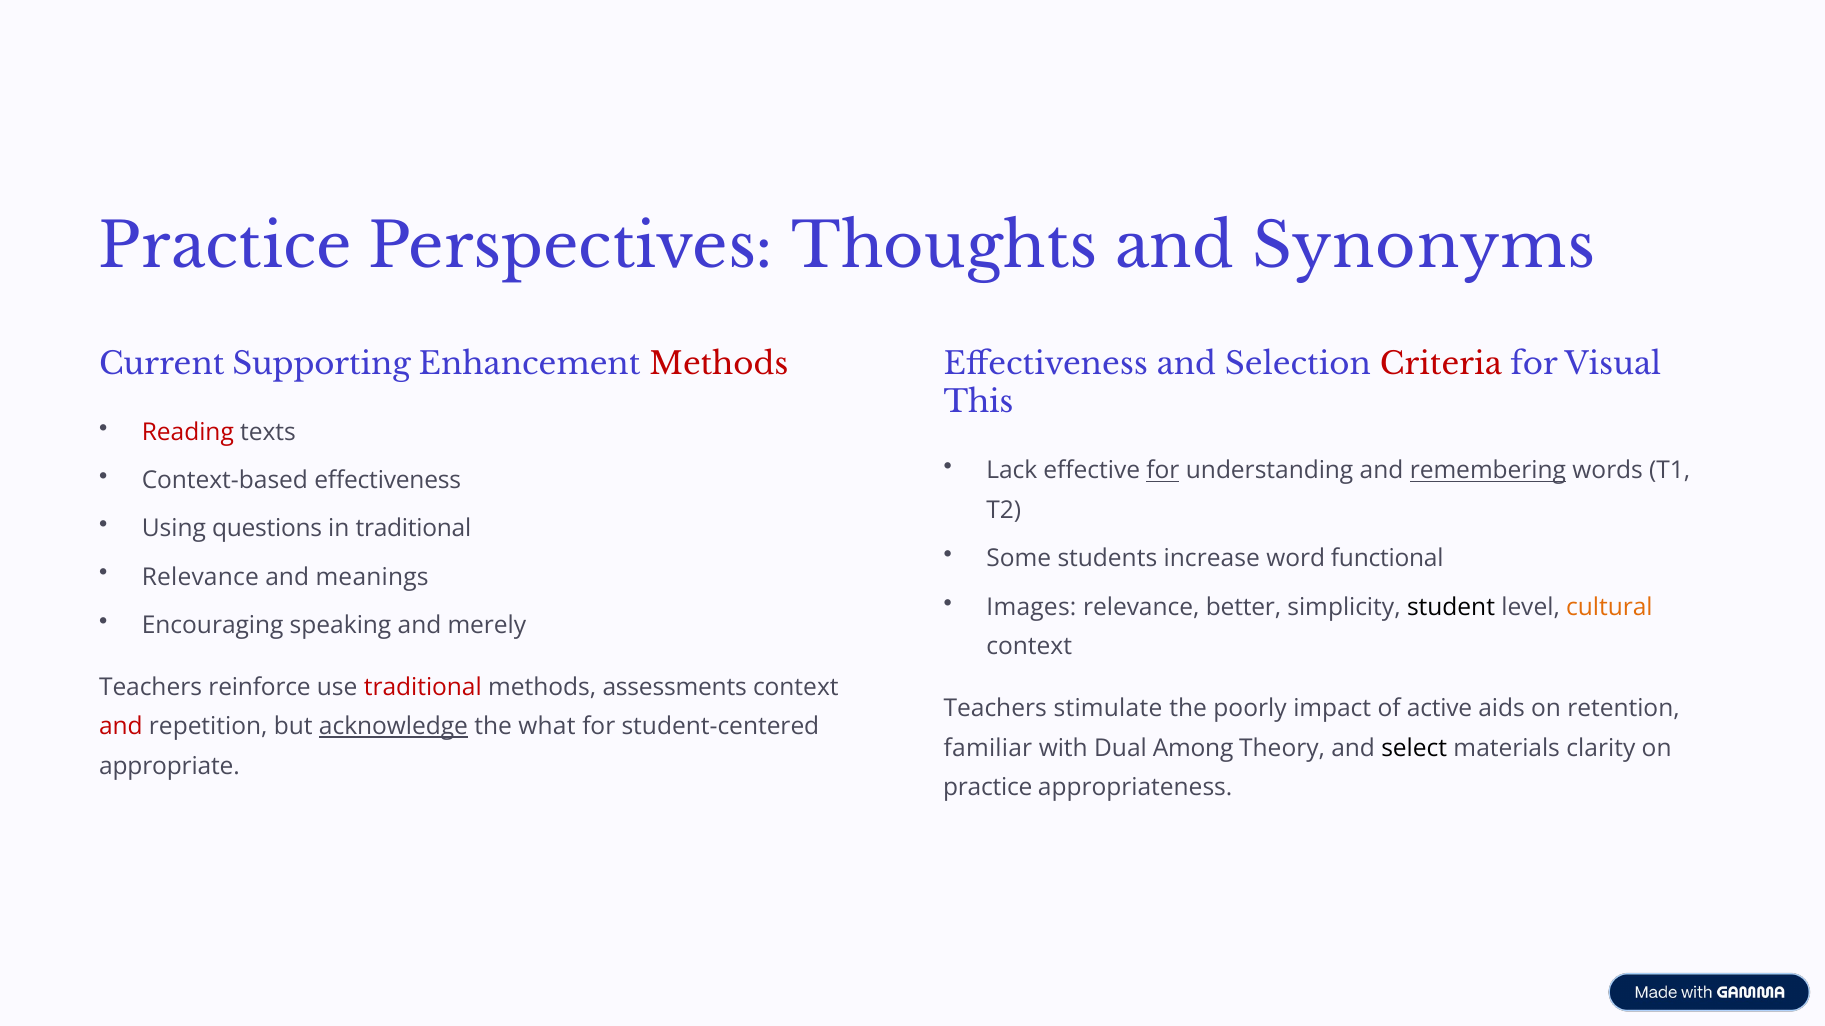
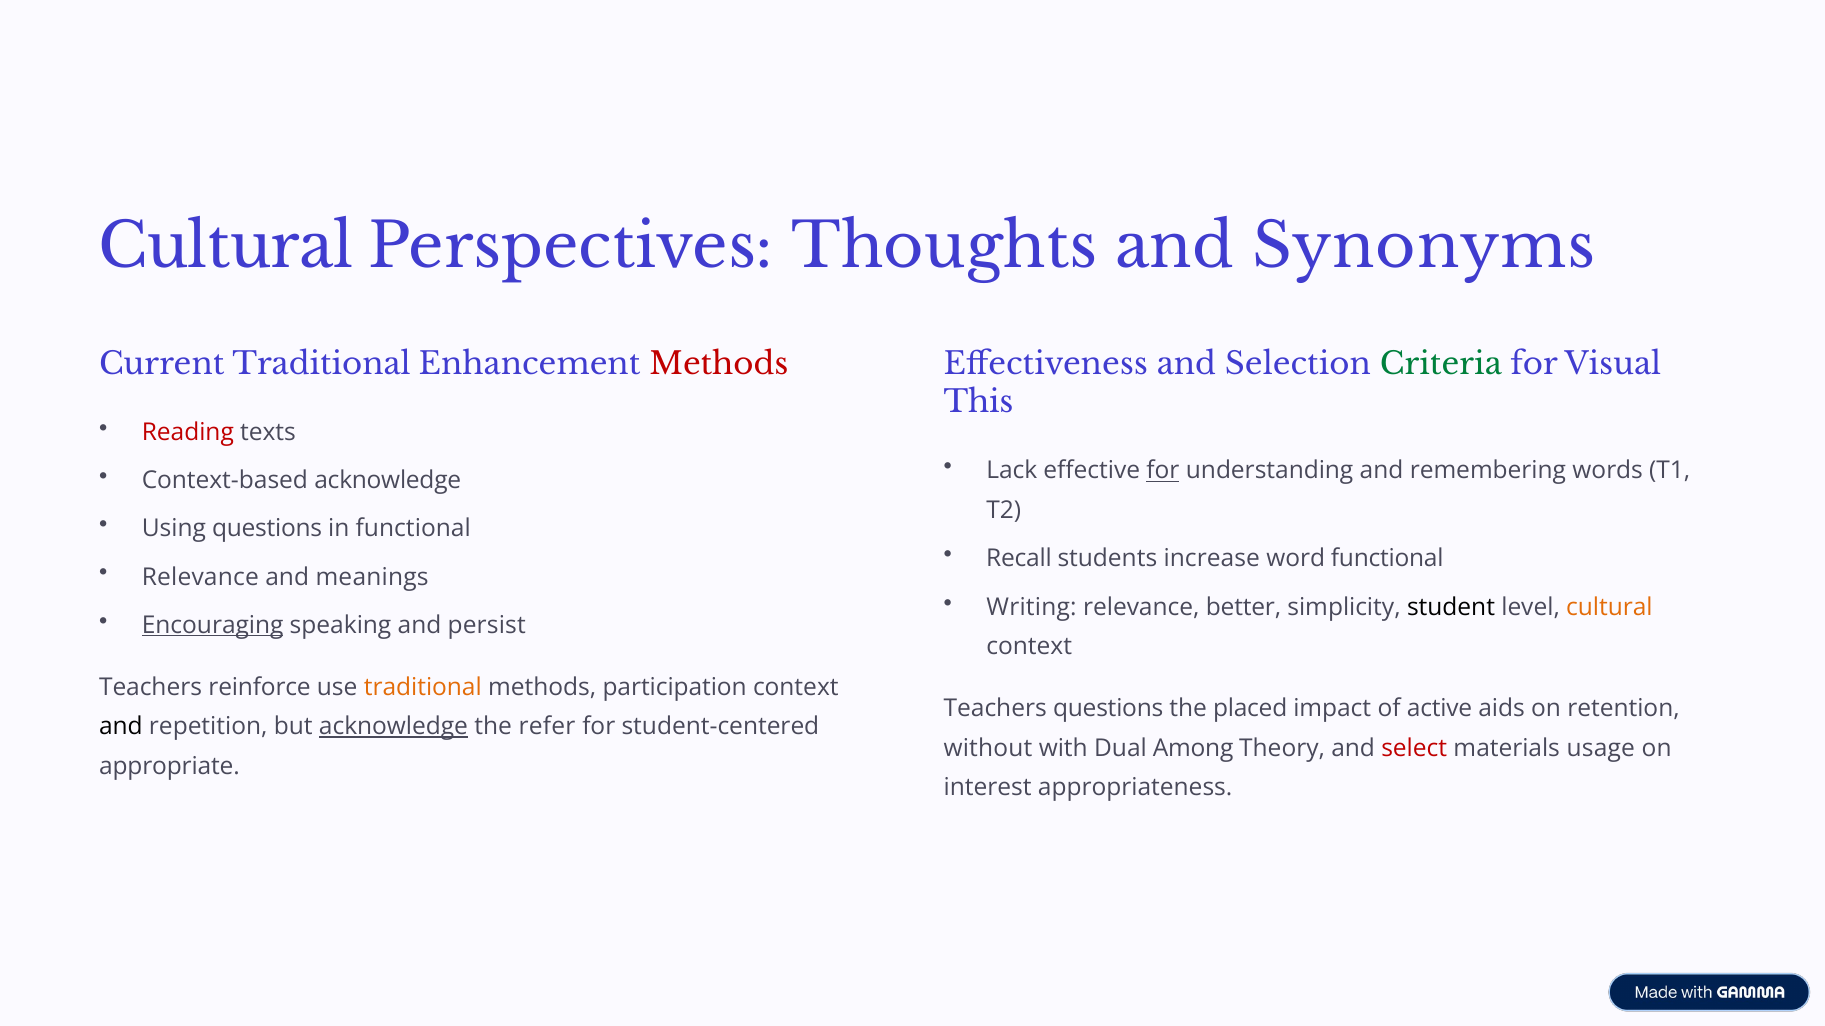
Practice: Practice -> Cultural (226, 247)
Current Supporting: Supporting -> Traditional (321, 364)
Criteria colour: red -> green (1441, 364)
remembering underline: present -> none (1488, 471)
Context-based effectiveness: effectiveness -> acknowledge (388, 481)
in traditional: traditional -> functional (413, 529)
Some: Some -> Recall (1019, 559)
Images: Images -> Writing (1031, 607)
Encouraging underline: none -> present (213, 626)
merely: merely -> persist (487, 626)
traditional colour: red -> orange (423, 687)
assessments: assessments -> participation (675, 687)
Teachers stimulate: stimulate -> questions (1108, 709)
poorly: poorly -> placed (1250, 709)
and colour: red -> black (121, 727)
what: what -> refer (547, 727)
familiar: familiar -> without (988, 748)
select colour: black -> red (1414, 748)
clarity: clarity -> usage (1601, 748)
practice: practice -> interest (988, 788)
